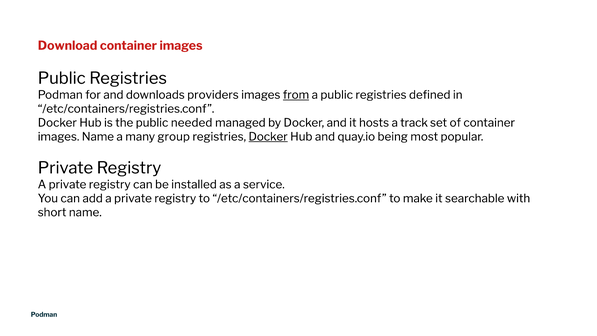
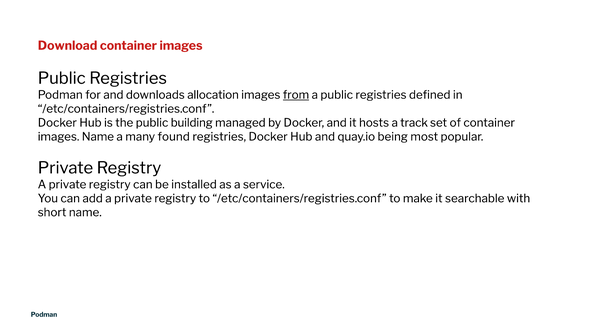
providers: providers -> allocation (213, 95)
needed: needed -> building (192, 123)
group: group -> found (174, 137)
Docker underline: present -> none (268, 137)
